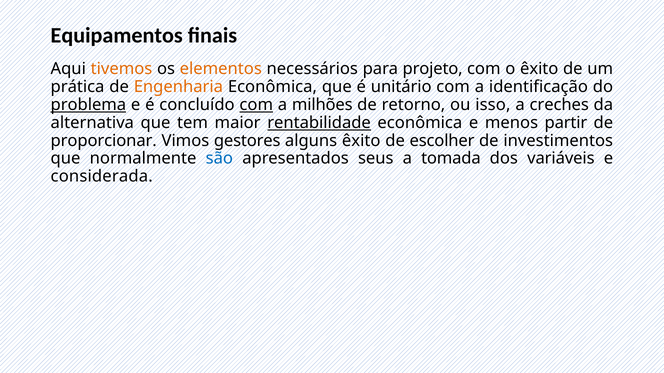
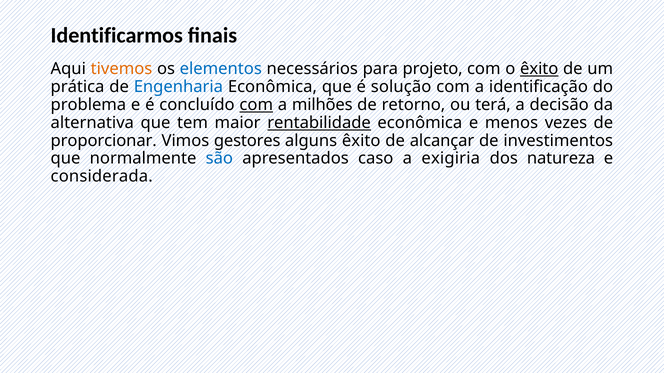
Equipamentos: Equipamentos -> Identificarmos (117, 35)
elementos colour: orange -> blue (221, 69)
êxito underline: none -> present (539, 69)
Engenharia colour: orange -> blue (178, 87)
unitário: unitário -> solução (401, 87)
problema underline: present -> none (88, 105)
isso: isso -> terá (493, 105)
creches: creches -> decisão (559, 105)
partir: partir -> vezes (566, 123)
escolher: escolher -> alcançar (442, 141)
seus: seus -> caso (376, 159)
tomada: tomada -> exigiria (451, 159)
variáveis: variáveis -> natureza (561, 159)
